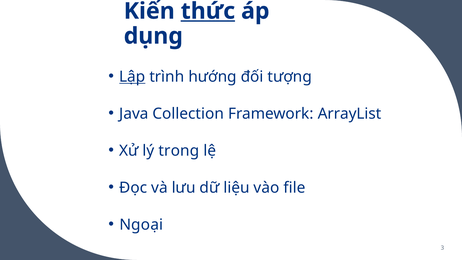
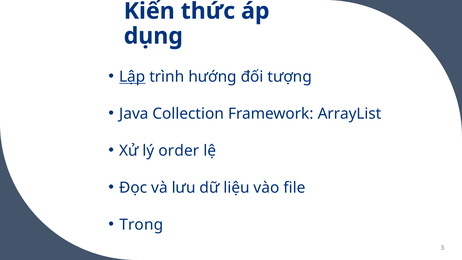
thức underline: present -> none (208, 11)
trong: trong -> order (179, 151)
Ngoại: Ngoại -> Trong (141, 225)
